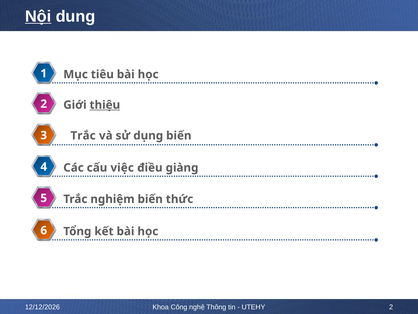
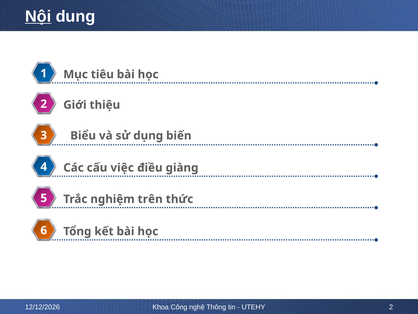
thiệu underline: present -> none (105, 105)
Trắc: Trắc -> Biểu (83, 135)
nghiệm biến: biến -> trên (150, 199)
